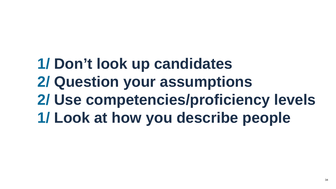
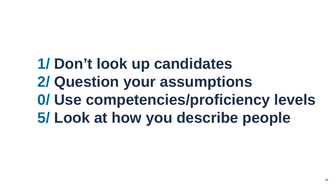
2/: 2/ -> 0/ (44, 100)
1/: 1/ -> 5/ (44, 118)
